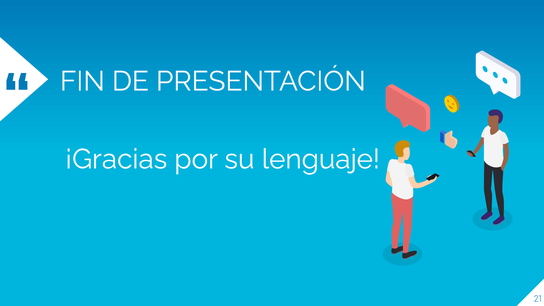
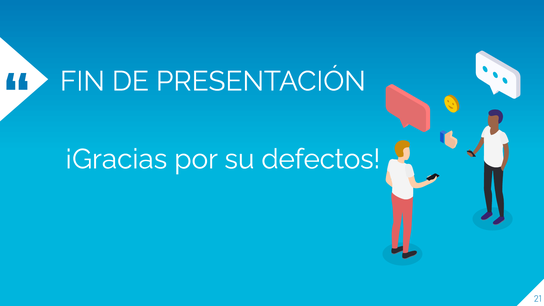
lenguaje: lenguaje -> defectos (321, 159)
